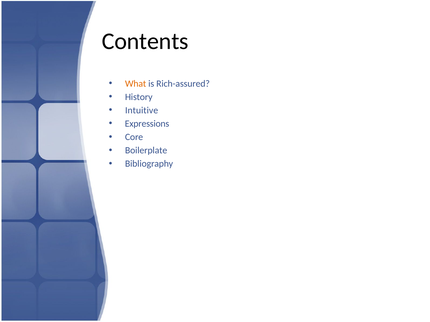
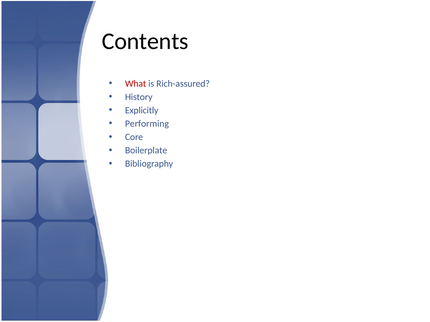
What colour: orange -> red (136, 84)
Intuitive: Intuitive -> Explicitly (142, 111)
Expressions: Expressions -> Performing (147, 124)
